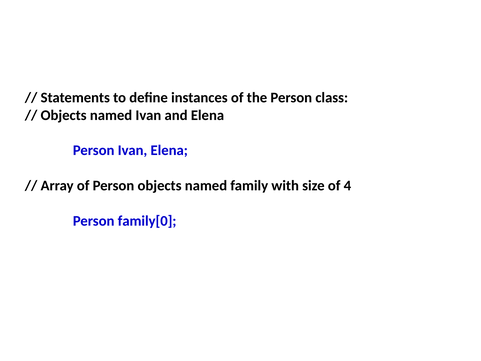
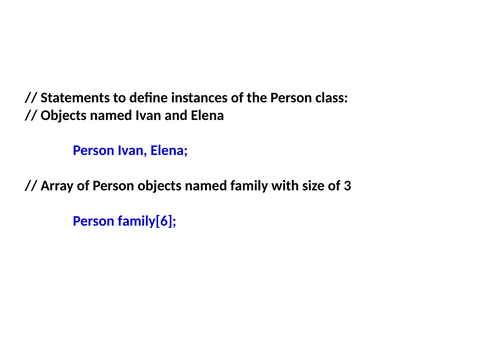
4: 4 -> 3 (347, 186)
family[0: family[0 -> family[6 (147, 221)
